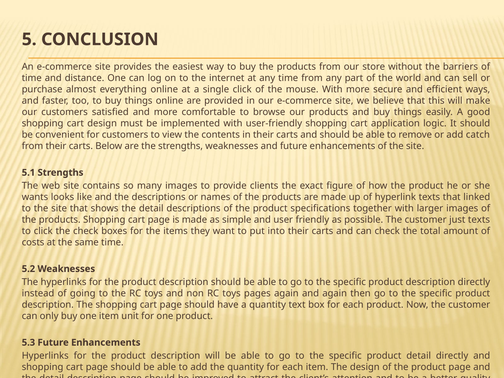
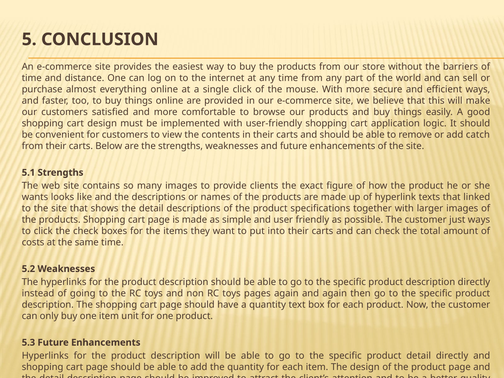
just texts: texts -> ways (479, 220)
